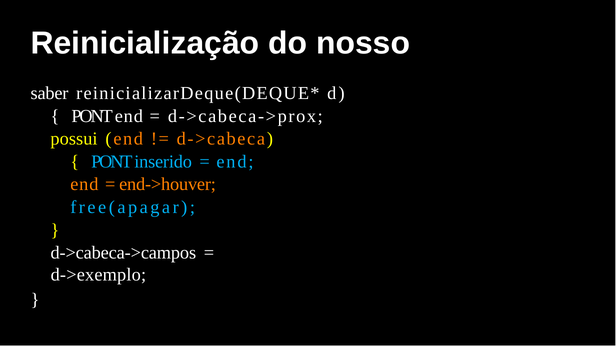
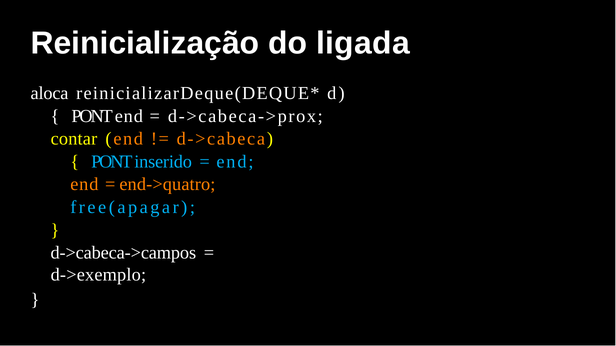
nosso: nosso -> ligada (363, 44)
saber: saber -> aloca (50, 93)
possui: possui -> contar (74, 139)
end->houver: end->houver -> end->quatro (167, 185)
